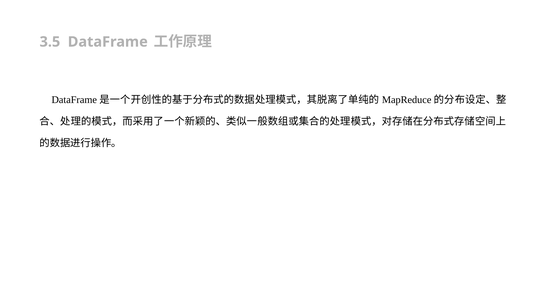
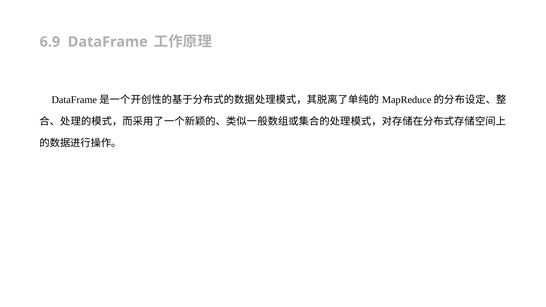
3.5: 3.5 -> 6.9 (50, 42)
